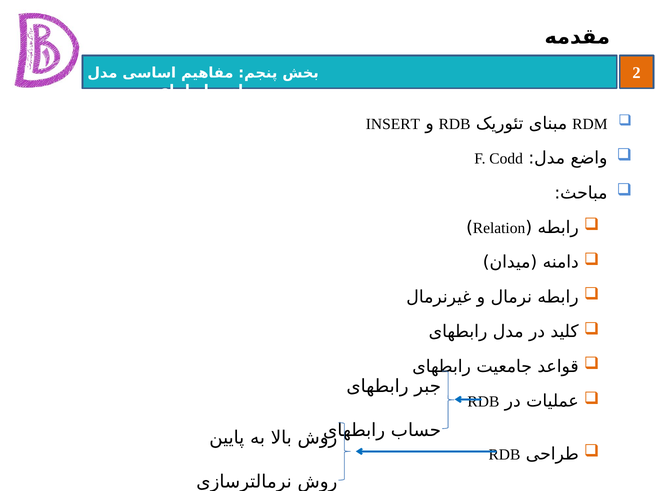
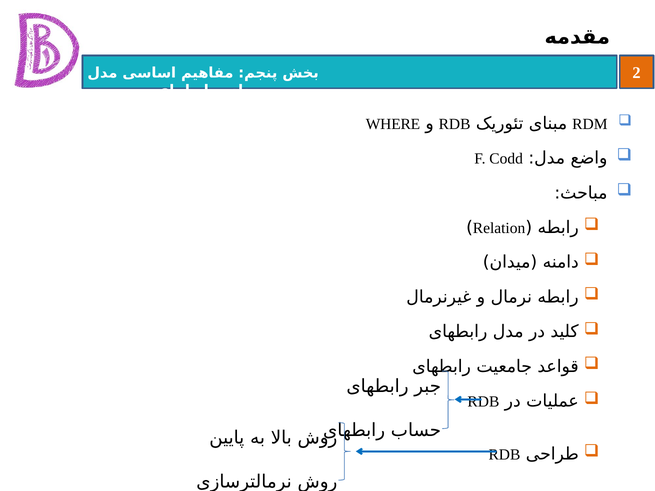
INSERT: INSERT -> WHERE (393, 124)
